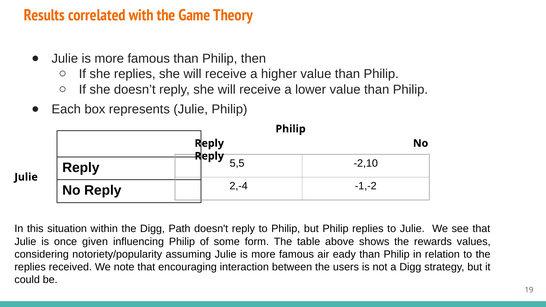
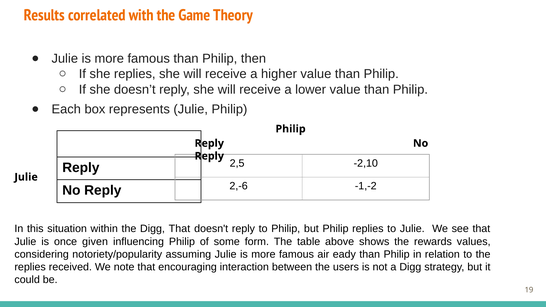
5,5: 5,5 -> 2,5 (237, 163)
2,-4: 2,-4 -> 2,-6 (239, 186)
Digg Path: Path -> That (179, 229)
